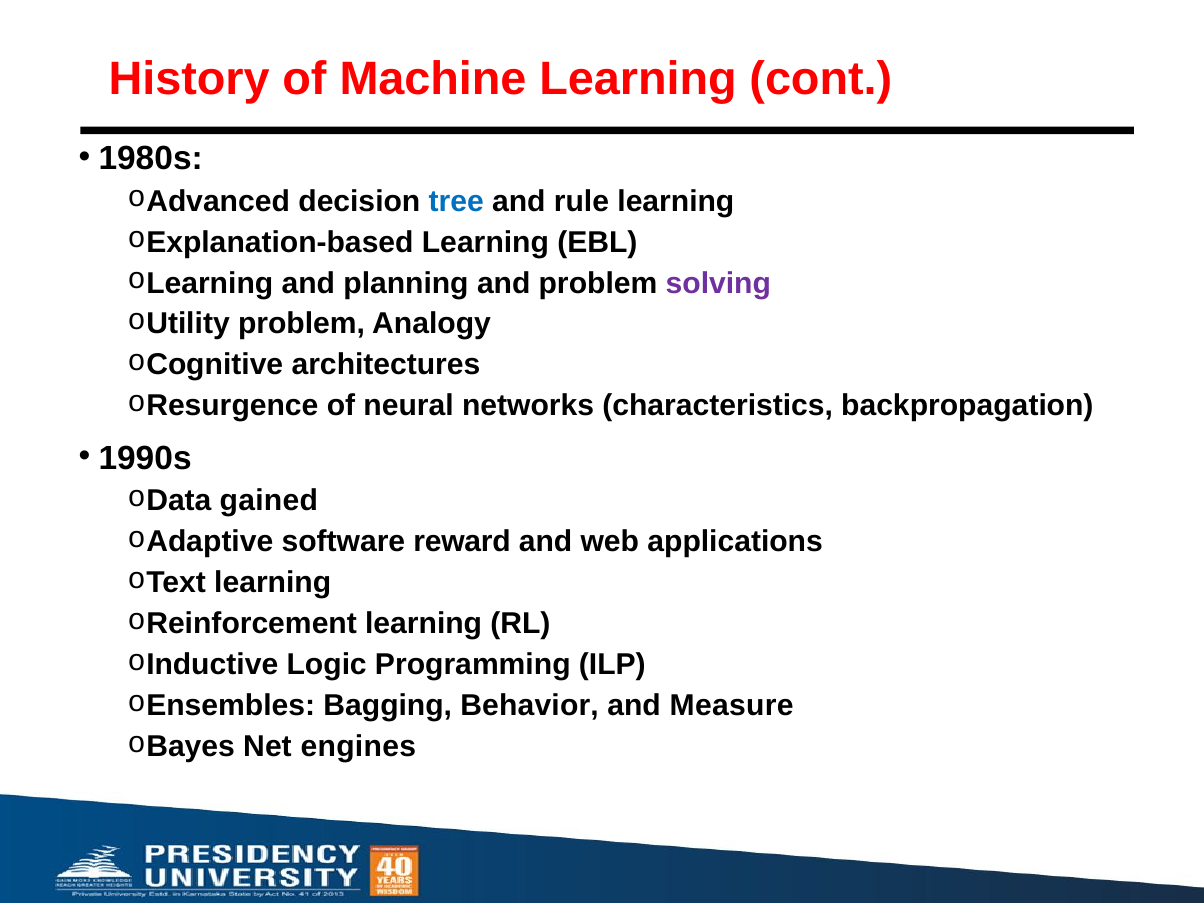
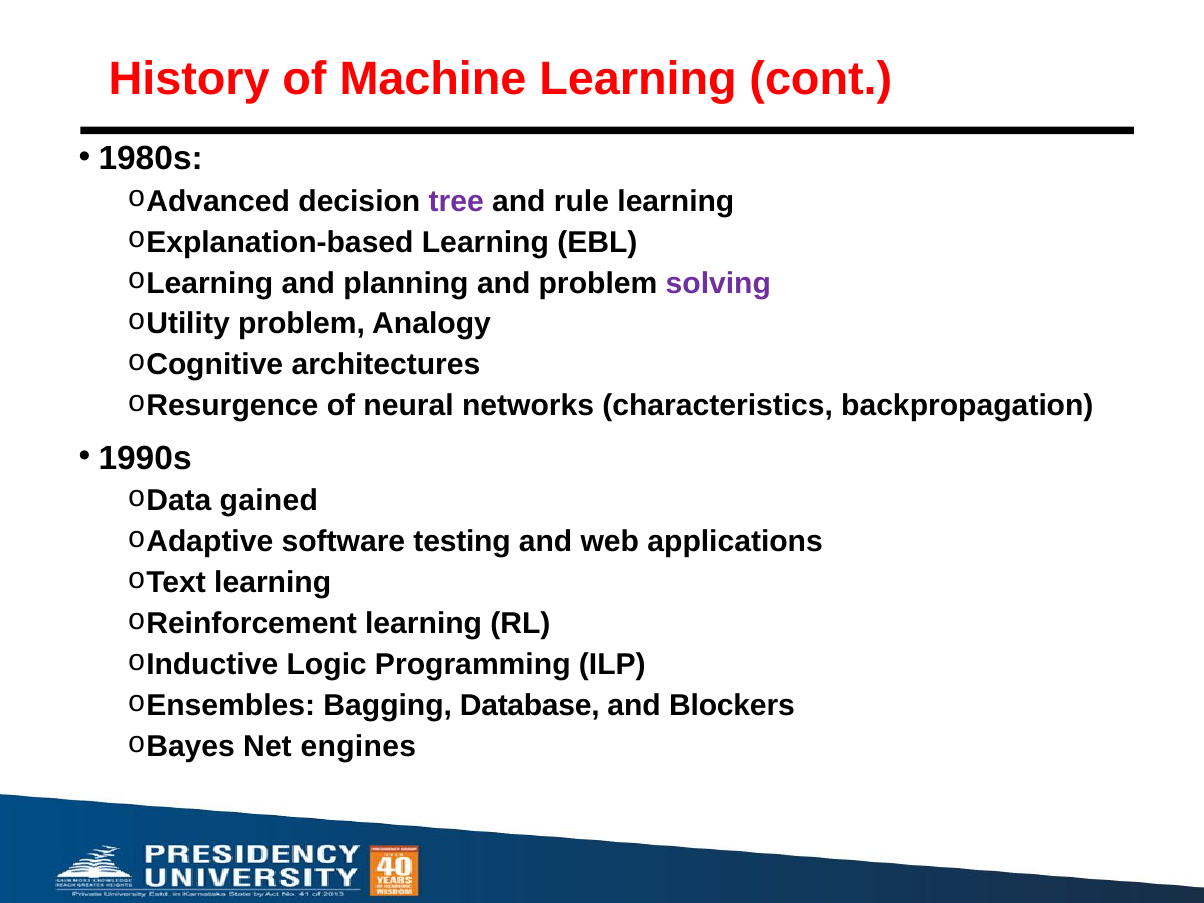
tree colour: blue -> purple (456, 201)
reward: reward -> testing (462, 542)
Behavior: Behavior -> Database (530, 706)
Measure: Measure -> Blockers (732, 706)
